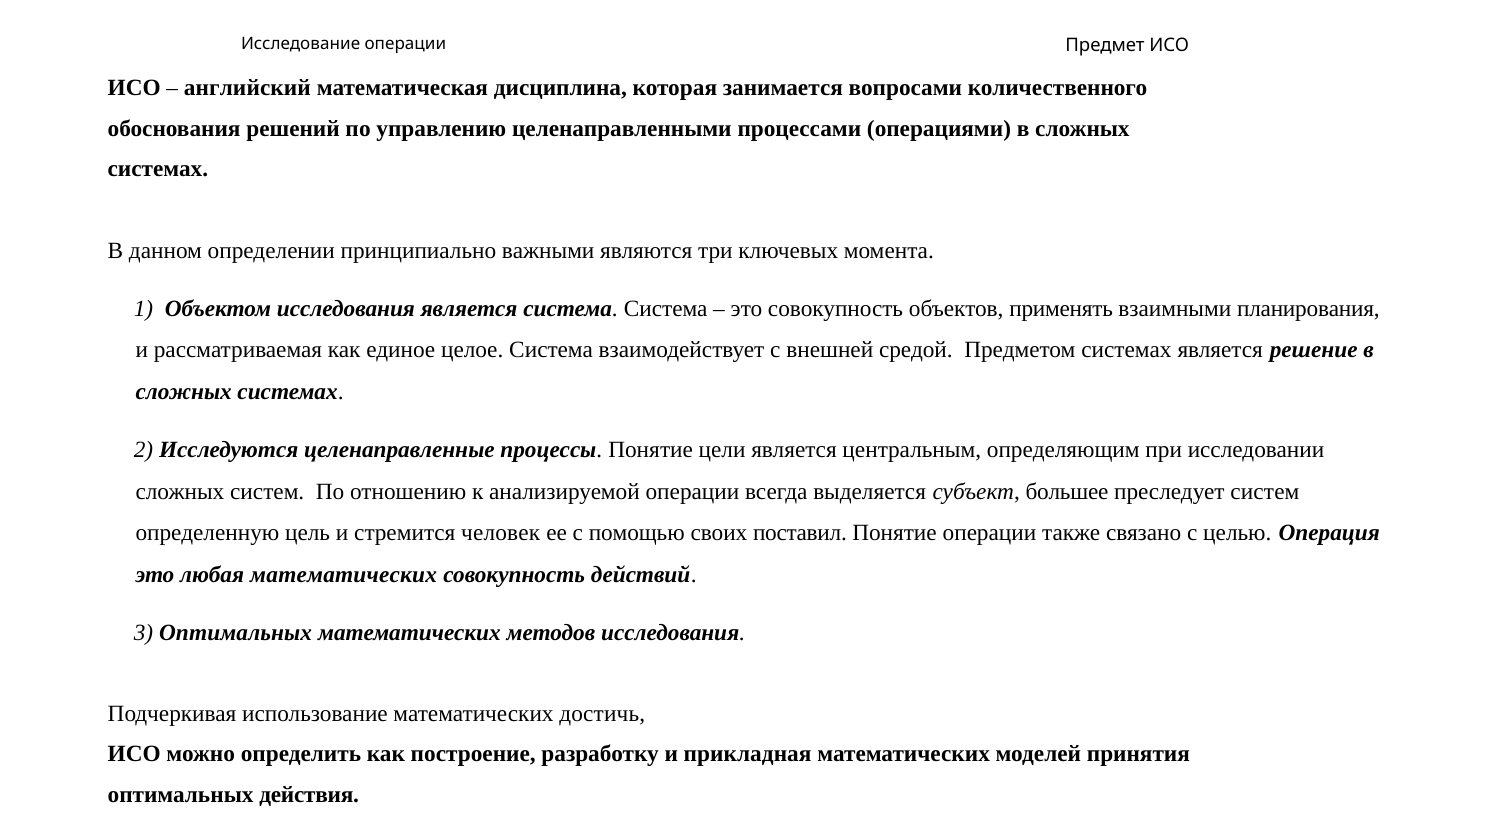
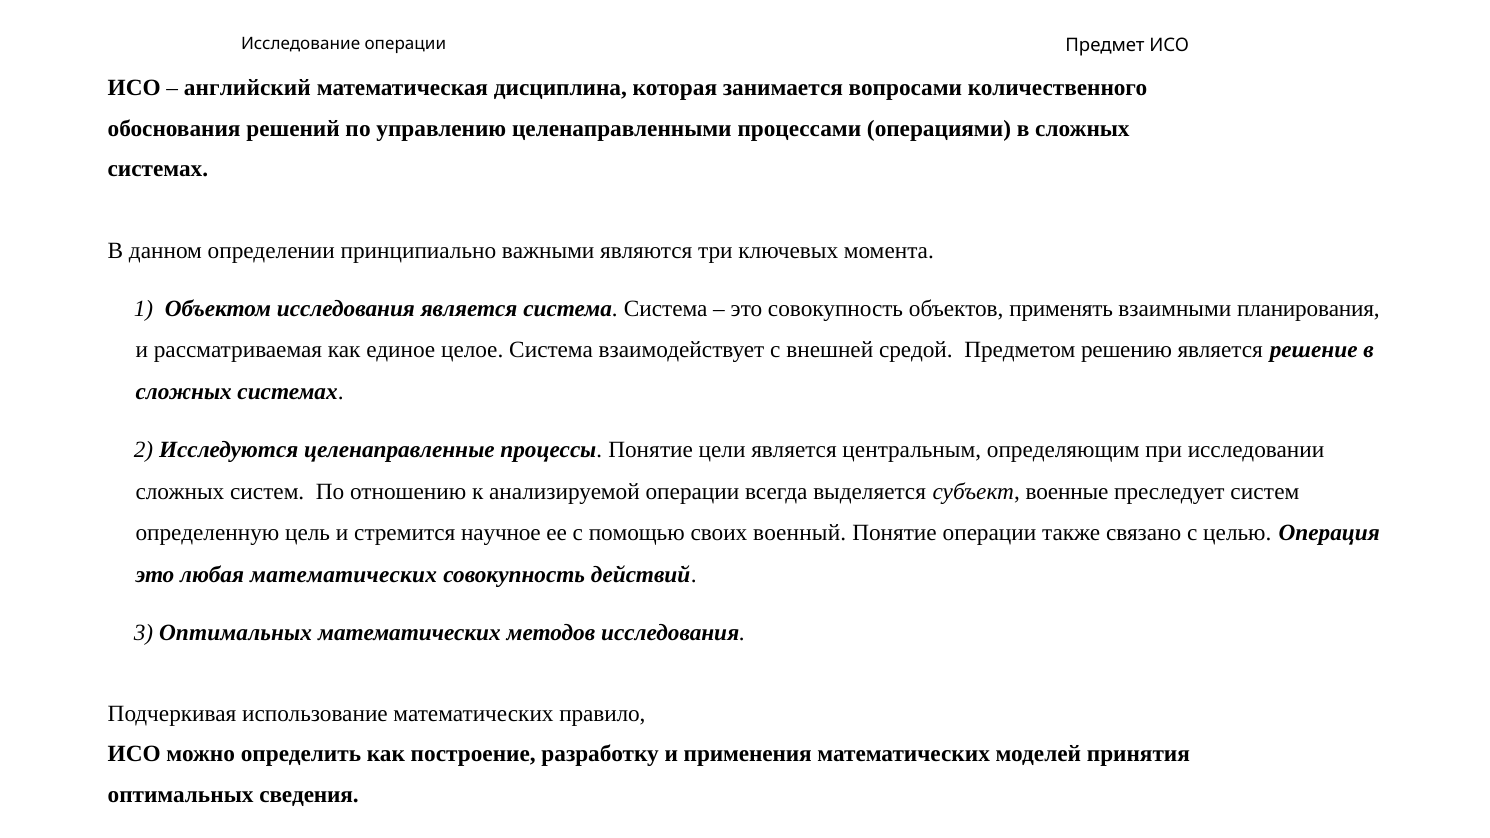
Предметом системах: системах -> решению (1127, 350)
большее: большее -> военные (1067, 491)
человек: человек -> научное (501, 533)
поставил: поставил -> военный (800, 533)
достичь: достичь -> правило (602, 714)
прикладная: прикладная -> применения (748, 754)
действия: действия -> сведения (309, 795)
